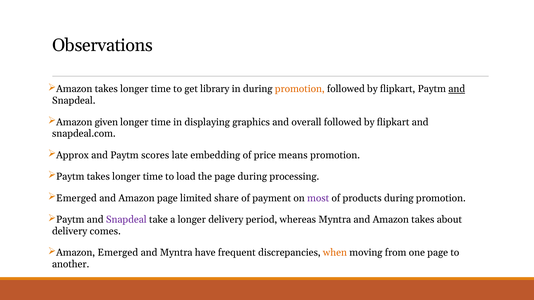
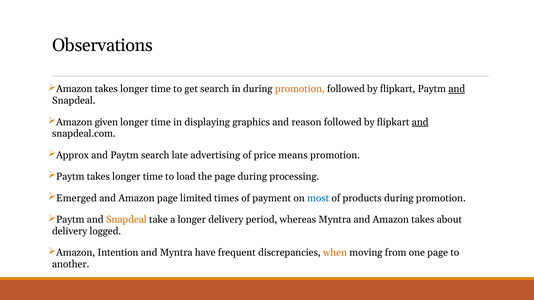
get library: library -> search (215, 89)
overall: overall -> reason (306, 122)
and underline: none -> present (420, 122)
Paytm scores: scores -> search (155, 155)
embedding: embedding -> advertising (215, 155)
share: share -> times (226, 198)
most colour: purple -> blue (318, 198)
Snapdeal colour: purple -> orange (126, 220)
comes: comes -> logged (105, 231)
Amazon Emerged: Emerged -> Intention (118, 253)
